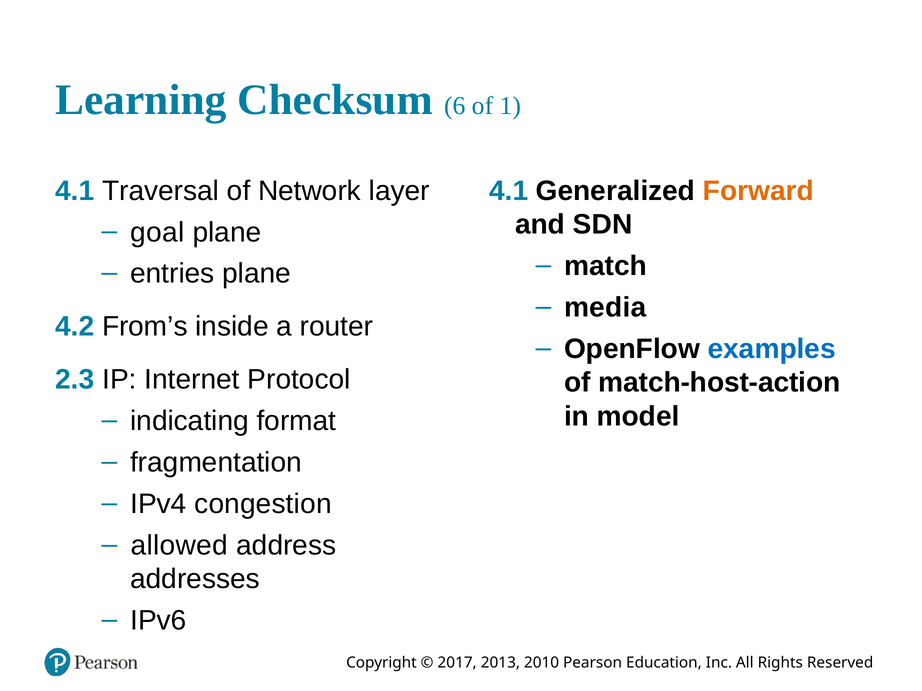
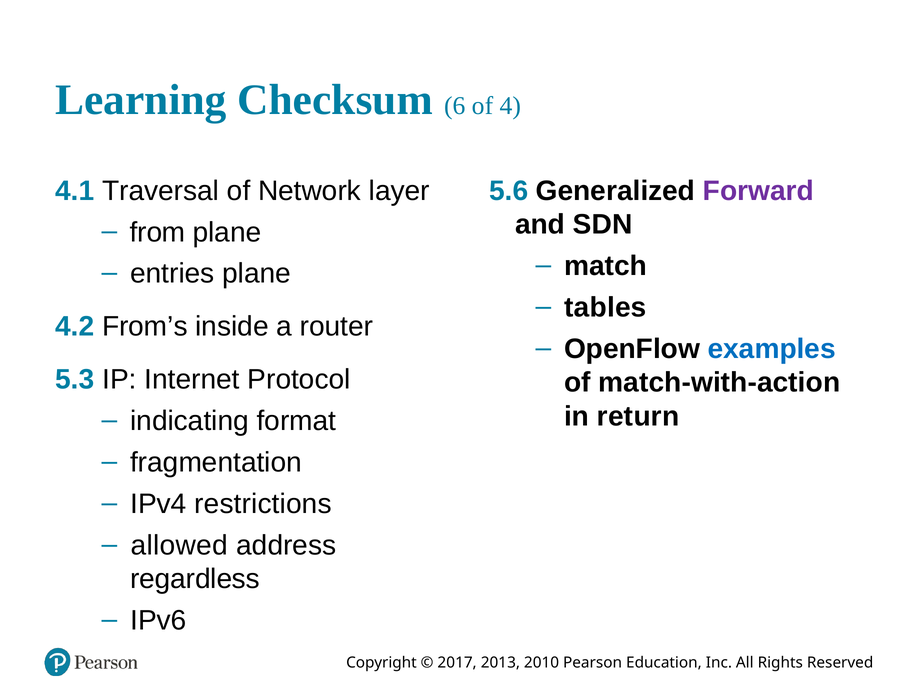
1: 1 -> 4 (510, 106)
4.1: 4.1 -> 5.6 (509, 191)
Forward colour: orange -> purple (758, 191)
goal: goal -> from (158, 232)
media: media -> tables (605, 308)
2.3: 2.3 -> 5.3 (75, 380)
match-host-action: match-host-action -> match-with-action (719, 383)
model: model -> return (638, 417)
congestion: congestion -> restrictions (263, 504)
addresses: addresses -> regardless (195, 580)
